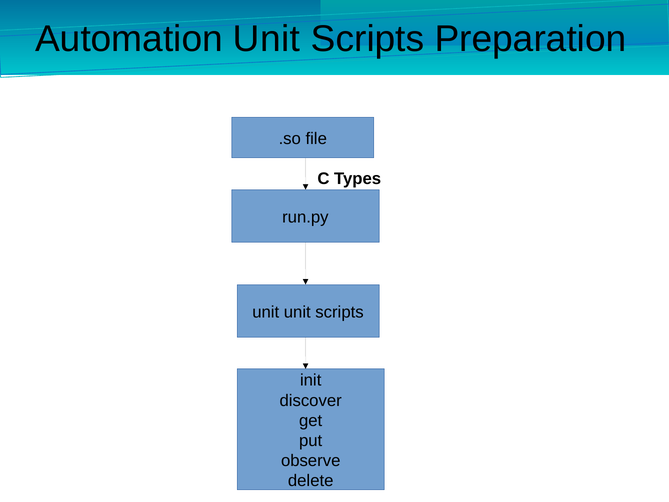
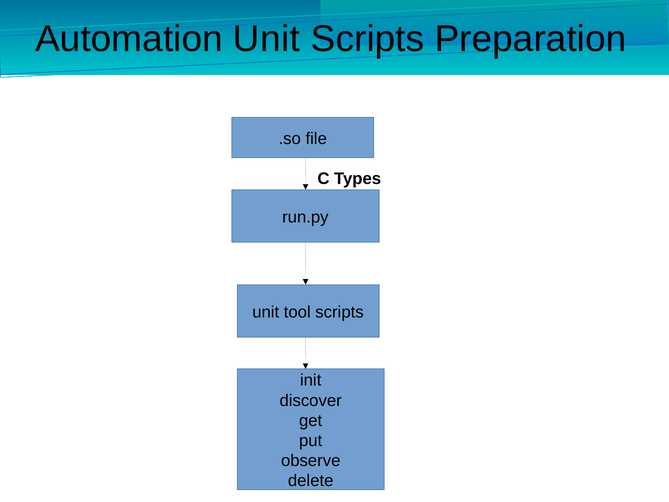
unit unit: unit -> tool (297, 312)
